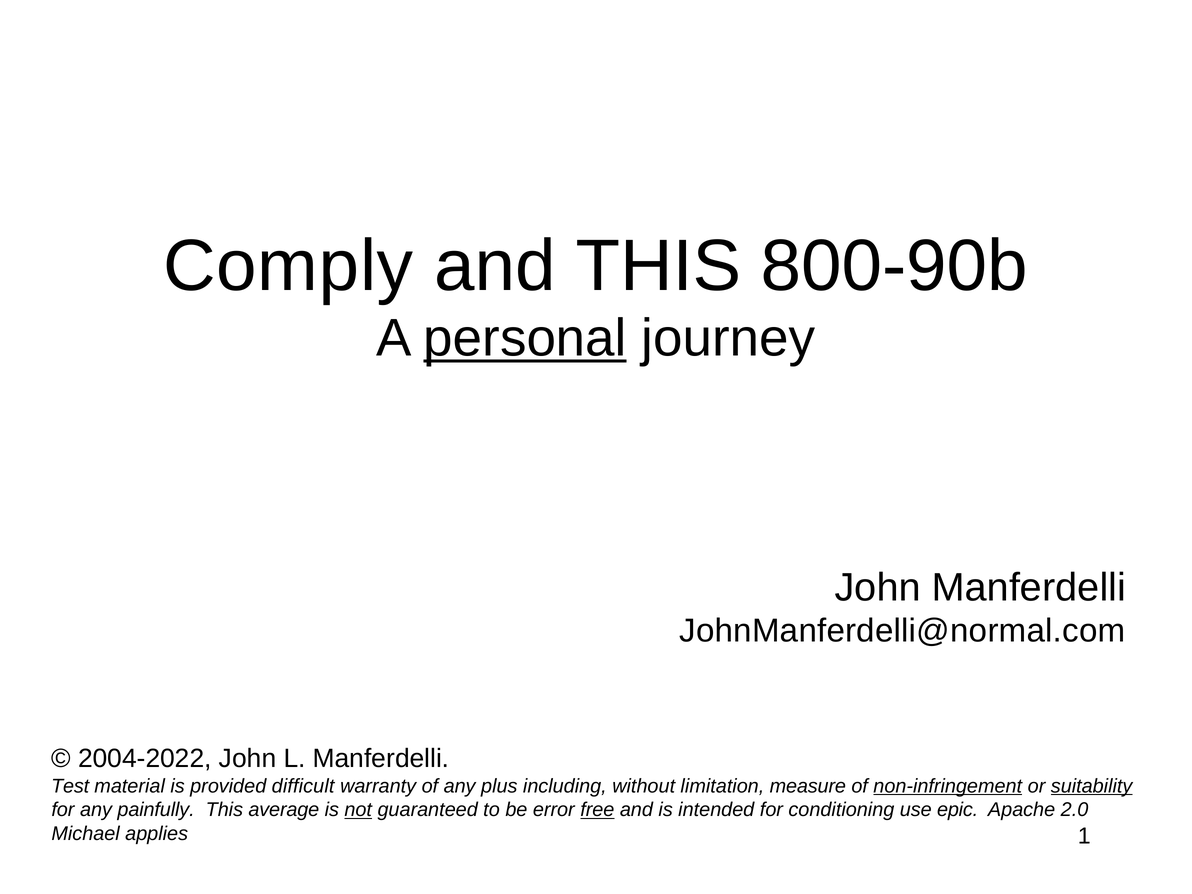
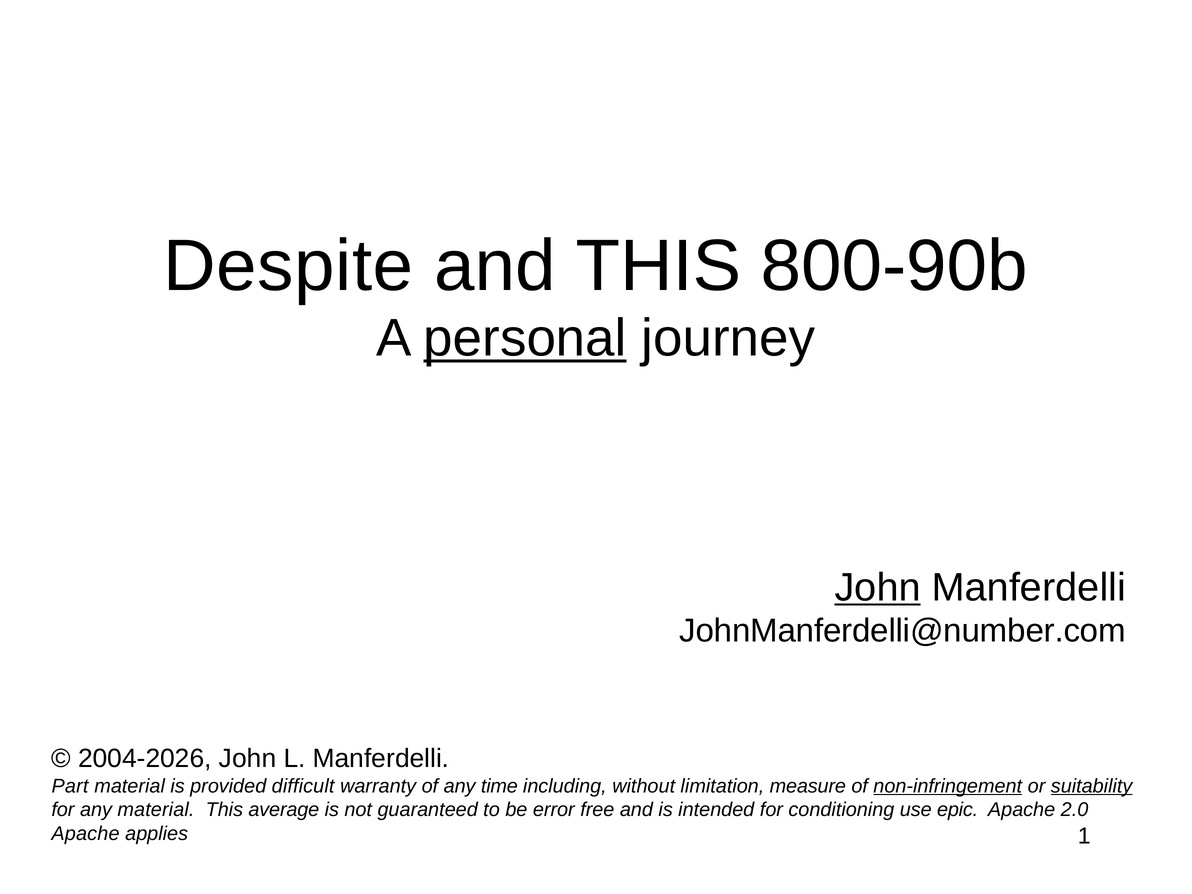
Comply: Comply -> Despite (288, 266)
John underline: none -> present (878, 587)
JohnManferdelli@normal.com: JohnManferdelli@normal.com -> JohnManferdelli@number.com (903, 631)
2004-2022: 2004-2022 -> 2004-2026 (145, 759)
Test: Test -> Part (70, 786)
plus: plus -> time (499, 786)
any painfully: painfully -> material (156, 810)
not underline: present -> none (358, 810)
free underline: present -> none (597, 810)
Michael: Michael -> Apache (86, 834)
